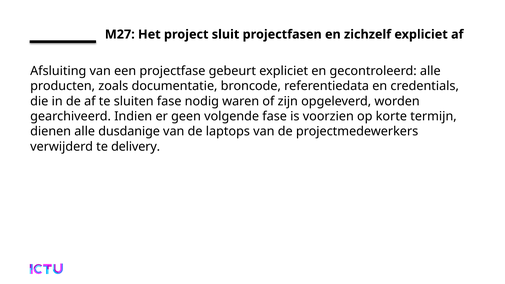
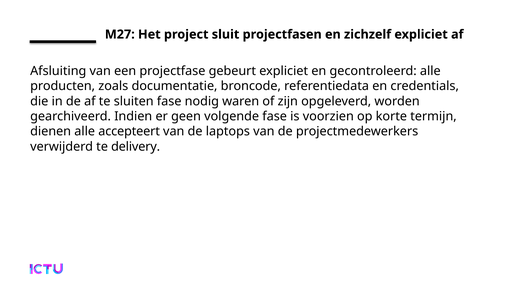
dusdanige: dusdanige -> accepteert (129, 132)
